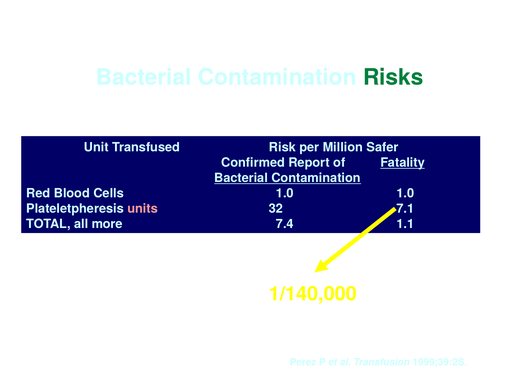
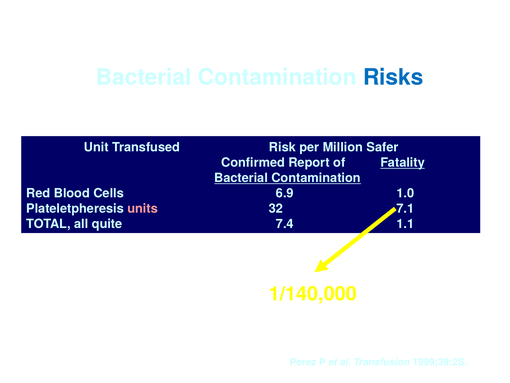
Risks colour: green -> blue (393, 77)
Cells 1.0: 1.0 -> 6.9 (285, 193)
more: more -> quite (107, 224)
